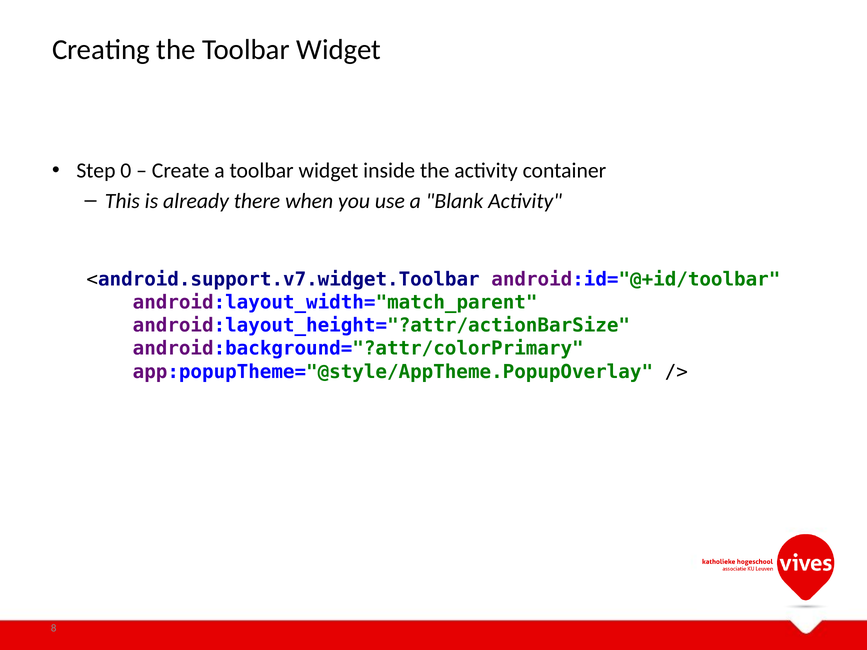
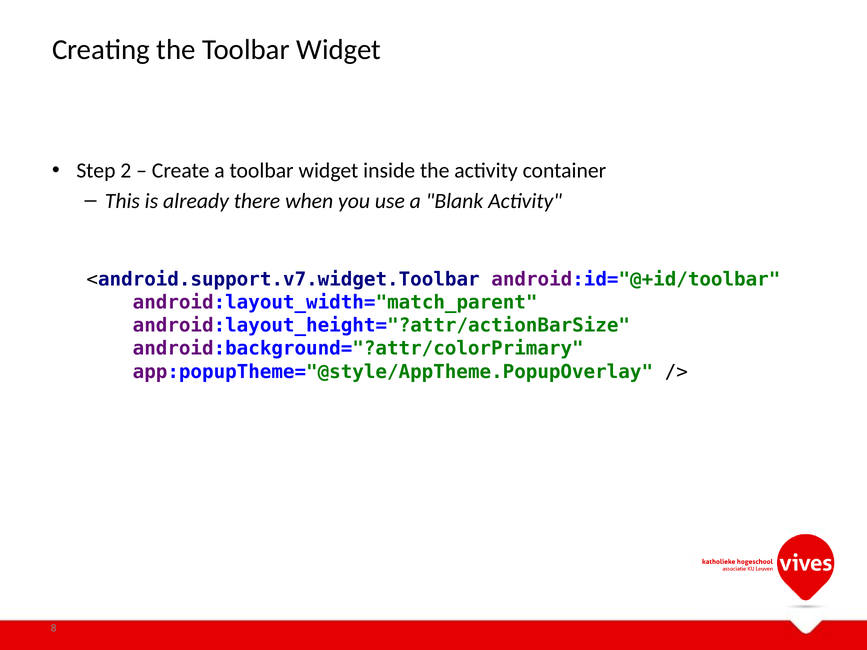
0: 0 -> 2 (126, 171)
